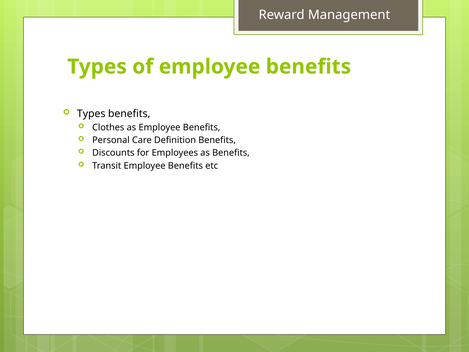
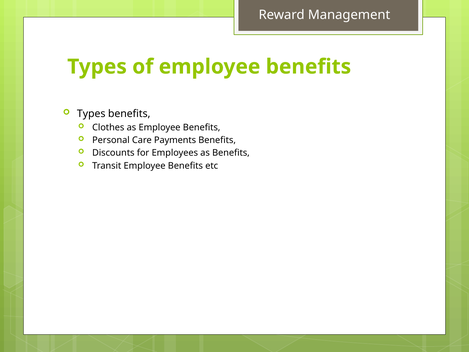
Definition: Definition -> Payments (175, 140)
